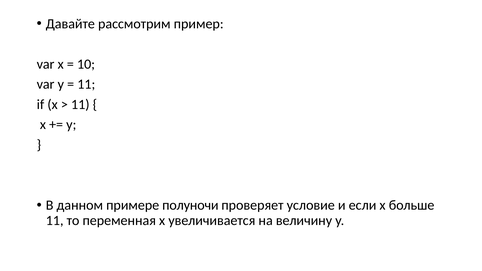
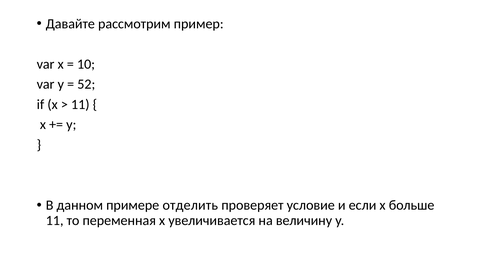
11: 11 -> 52 (86, 84)
полуночи: полуночи -> отделить (190, 205)
